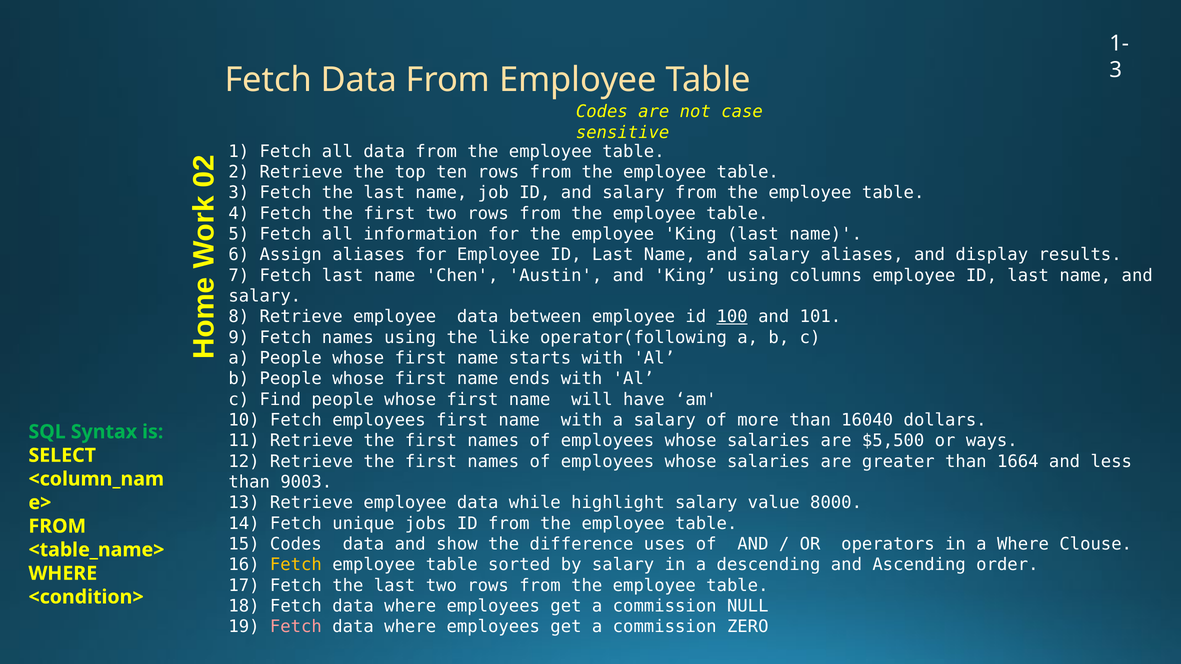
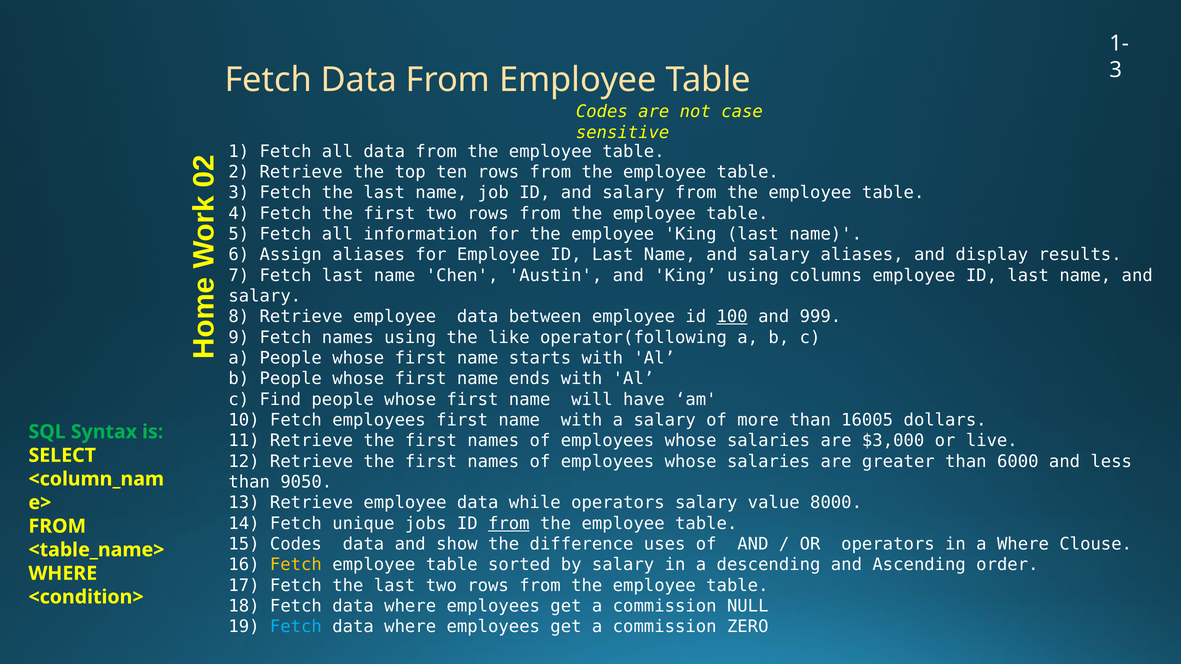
101: 101 -> 999 (820, 317)
16040: 16040 -> 16005 (867, 420)
$5,500: $5,500 -> $3,000 (893, 441)
ways: ways -> live (992, 441)
1664: 1664 -> 6000 (1018, 462)
9003: 9003 -> 9050 (306, 482)
while highlight: highlight -> operators (618, 503)
from underline: none -> present (509, 524)
Fetch colour: pink -> light blue (296, 627)
